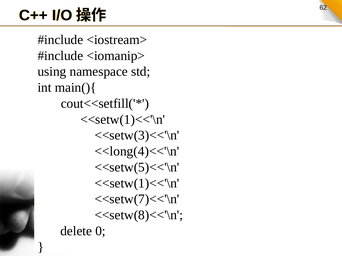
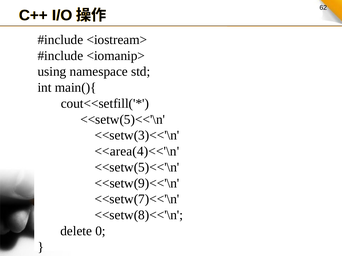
<<setw(1)<<'\n: <<setw(1)<<'\n -> <<setw(5)<<'\n (123, 120)
<<long(4)<<'\n: <<long(4)<<'\n -> <<area(4)<<'\n (137, 152)
<<setw(1)<<'\n: <<setw(1)<<'\n -> <<setw(9)<<'\n (137, 183)
